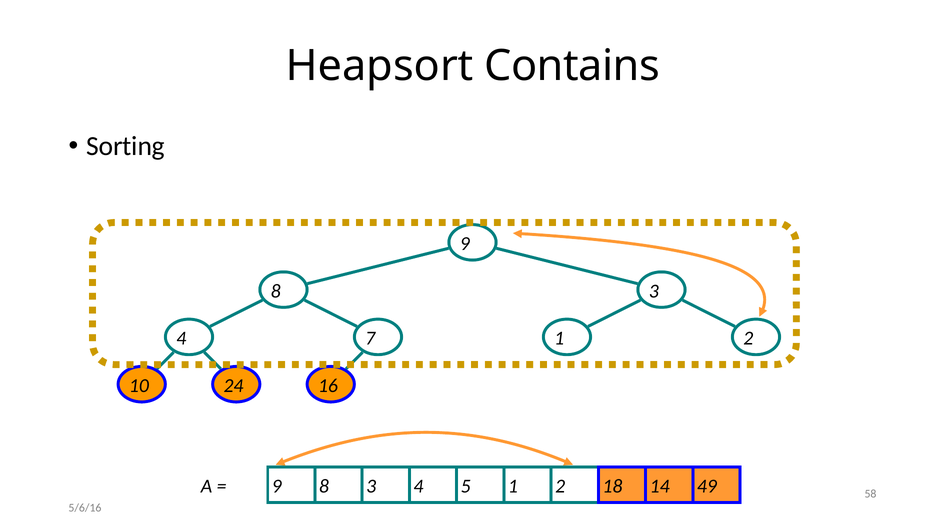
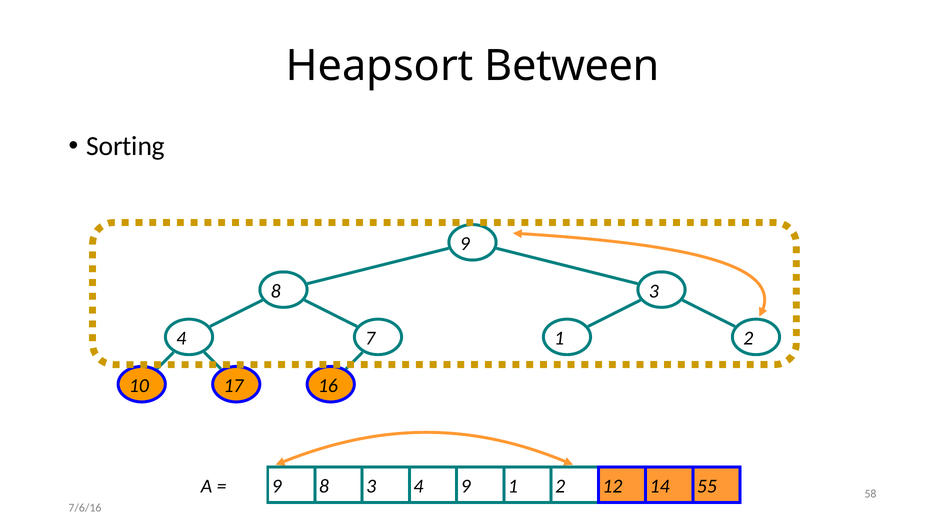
Contains: Contains -> Between (572, 66)
24: 24 -> 17 (233, 385)
4 5: 5 -> 9 (466, 486)
18: 18 -> 12 (612, 486)
49: 49 -> 55 (707, 486)
5/6/16: 5/6/16 -> 7/6/16 (85, 508)
